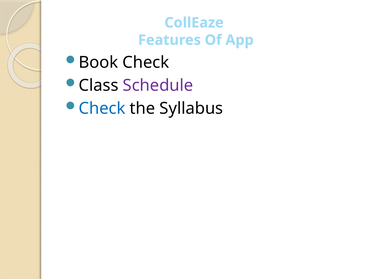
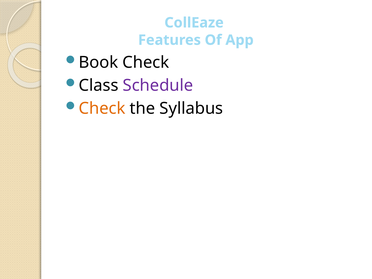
Check colour: blue -> orange (102, 108)
